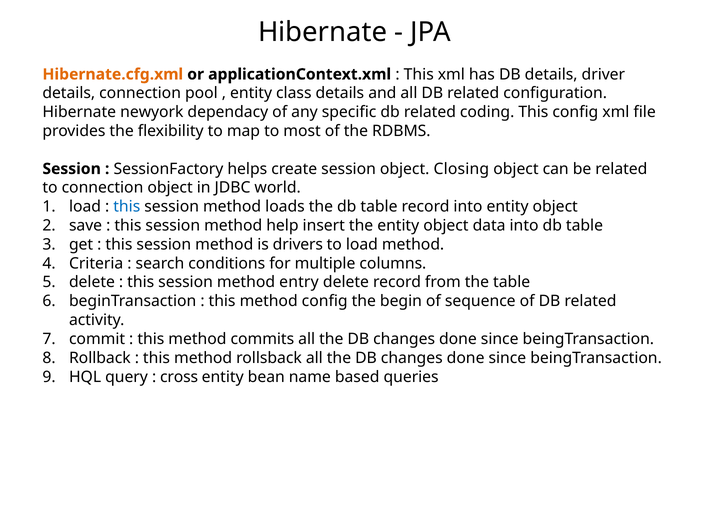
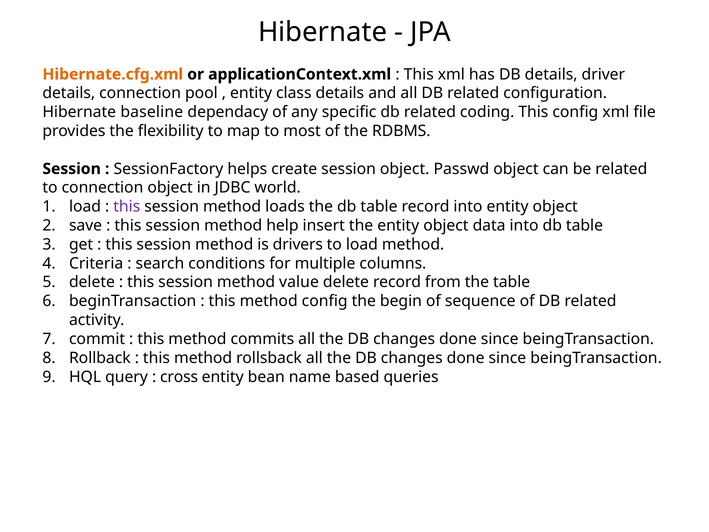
newyork: newyork -> baseline (152, 112)
Closing: Closing -> Passwd (461, 169)
this colour: blue -> purple (127, 207)
entry: entry -> value (299, 282)
